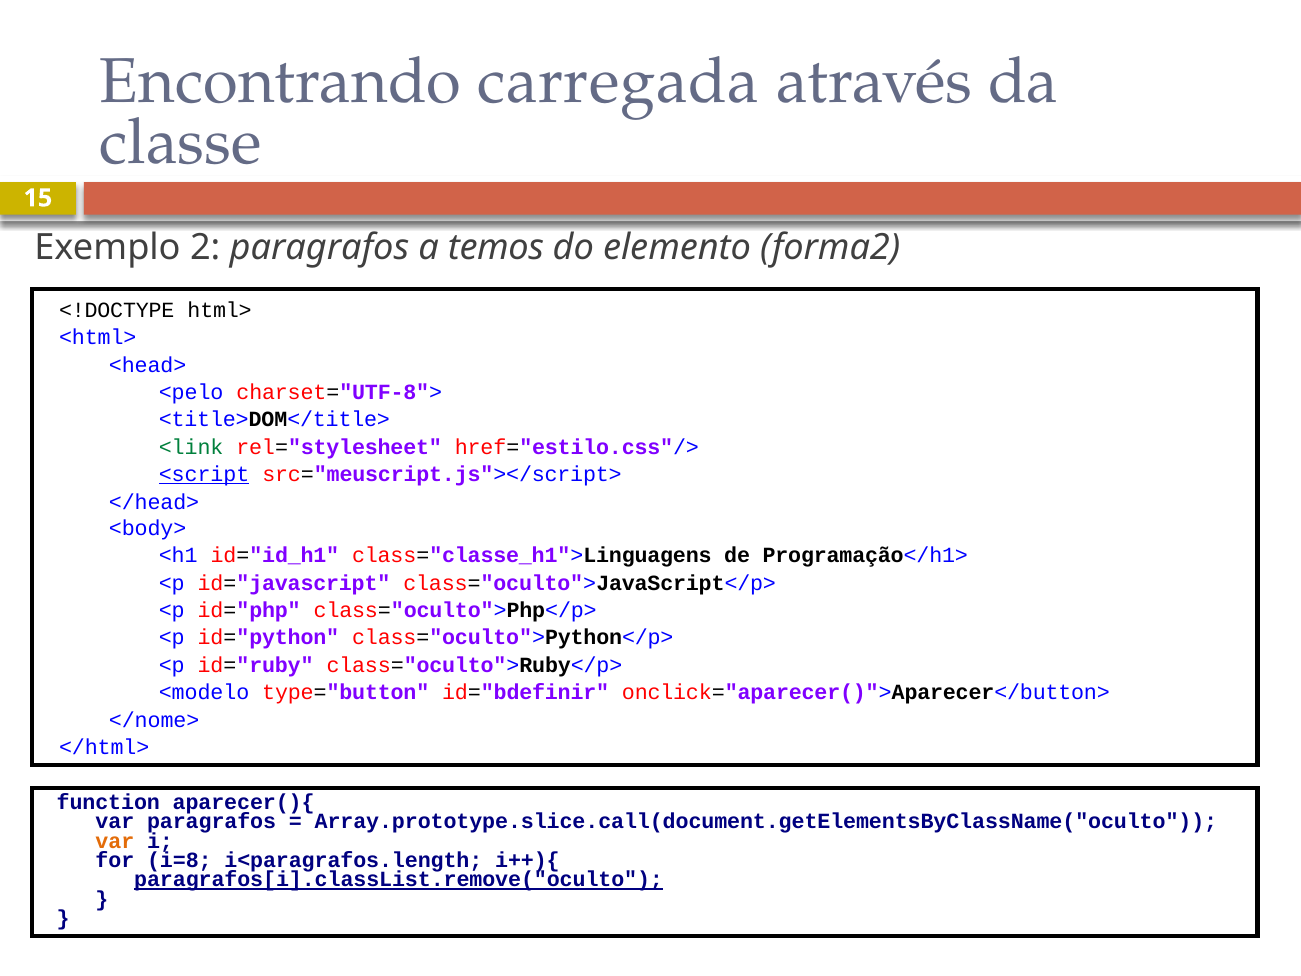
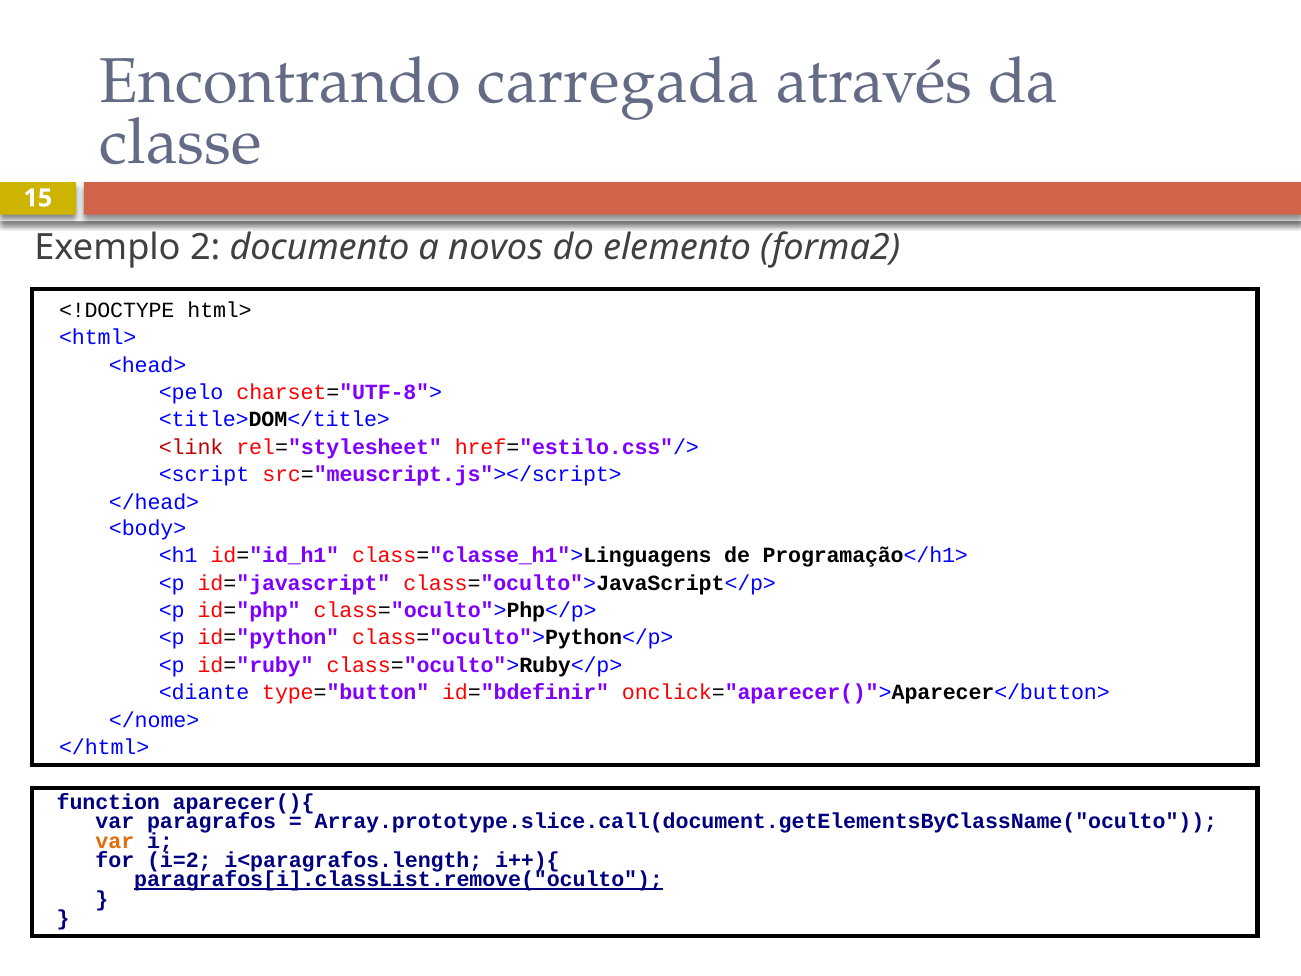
2 paragrafos: paragrafos -> documento (320, 247)
temos: temos -> novos (496, 247)
<link colour: green -> red (191, 447)
<script underline: present -> none (204, 474)
<modelo: <modelo -> <diante (204, 692)
i=8: i=8 -> i=2 (179, 860)
